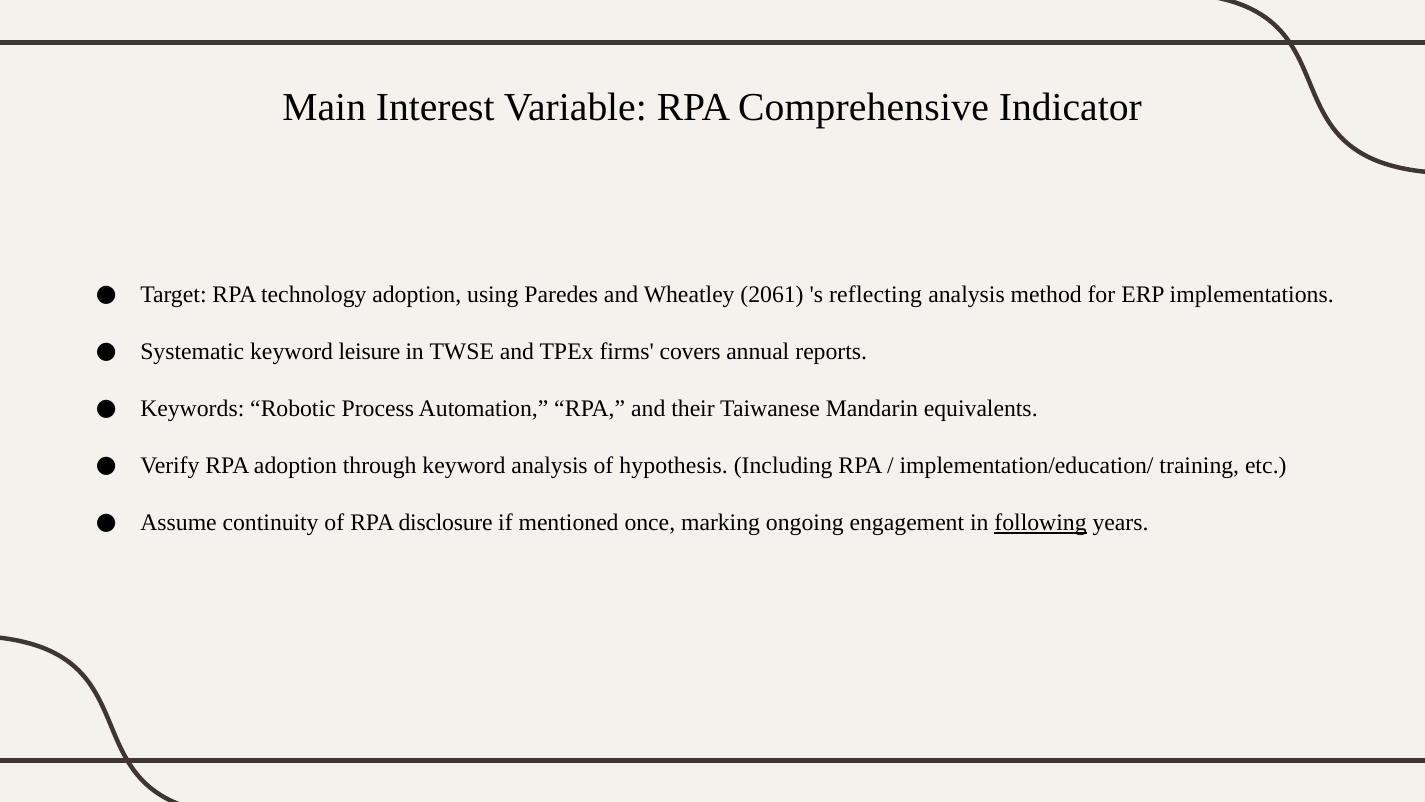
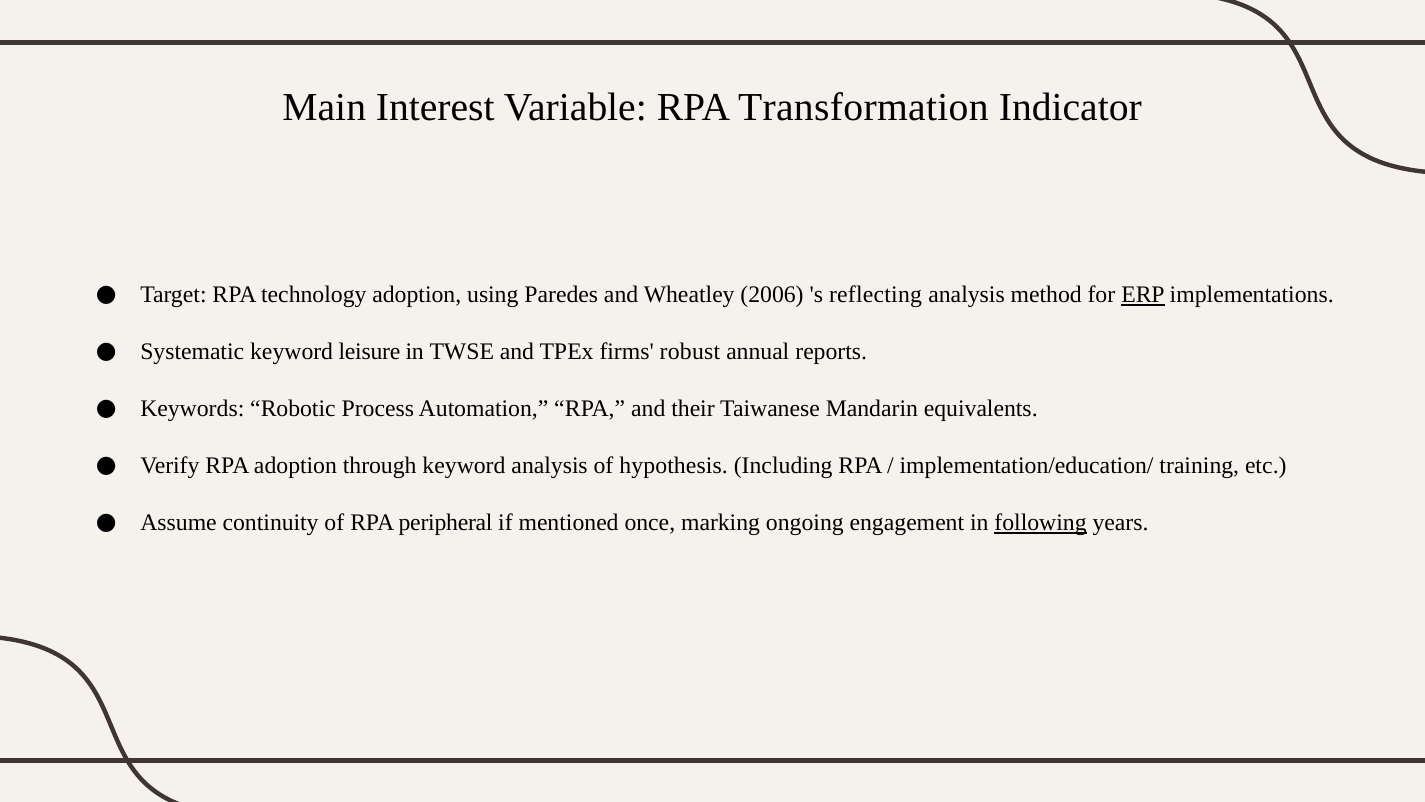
Comprehensive: Comprehensive -> Transformation (863, 107)
2061: 2061 -> 2006 (772, 295)
ERP underline: none -> present (1143, 295)
covers: covers -> robust (690, 352)
disclosure: disclosure -> peripheral (446, 523)
